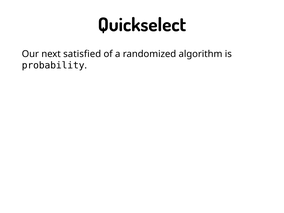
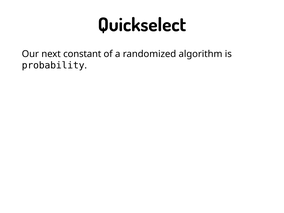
satisfied: satisfied -> constant (82, 54)
